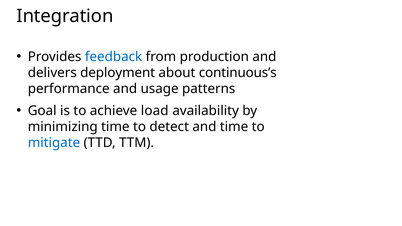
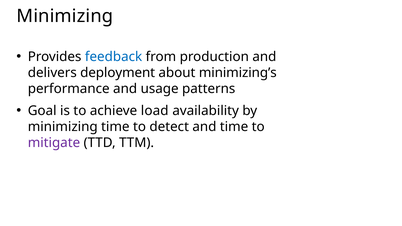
Integration: Integration -> Minimizing (65, 16)
continuous’s: continuous’s -> minimizing’s (238, 73)
mitigate colour: blue -> purple (54, 143)
